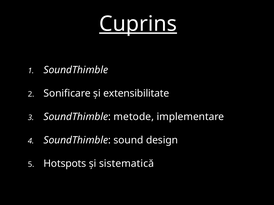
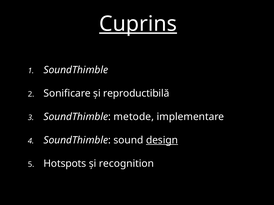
extensibilitate: extensibilitate -> reproductibilă (136, 94)
design underline: none -> present (162, 141)
sistematică: sistematică -> recognition (127, 164)
